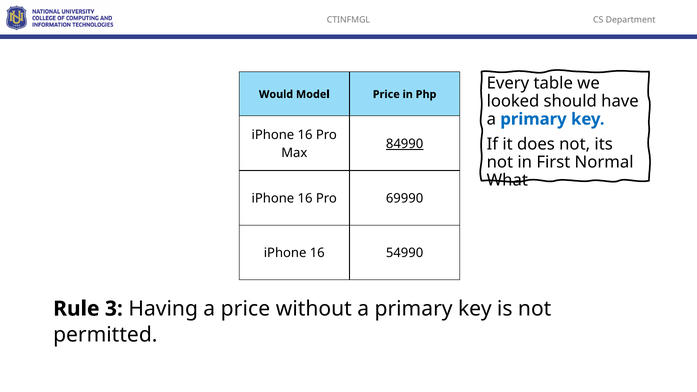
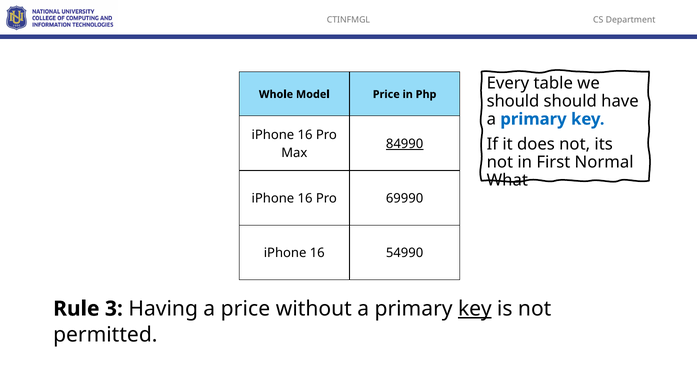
Would: Would -> Whole (276, 94)
looked: looked -> should (513, 101)
key underline: none -> present (475, 309)
